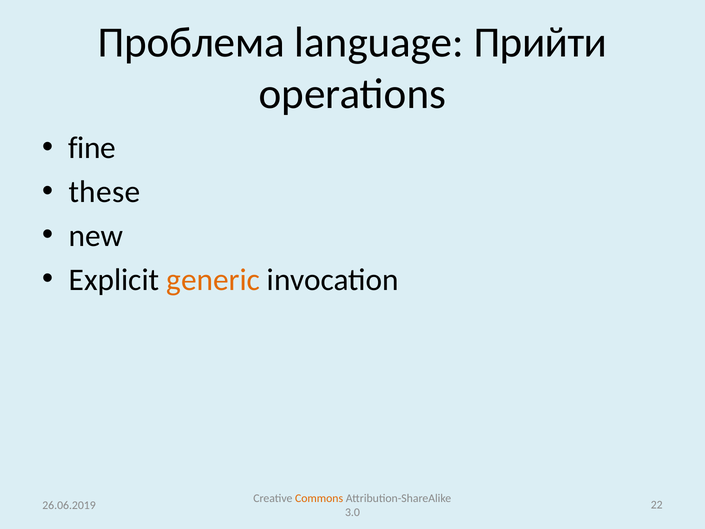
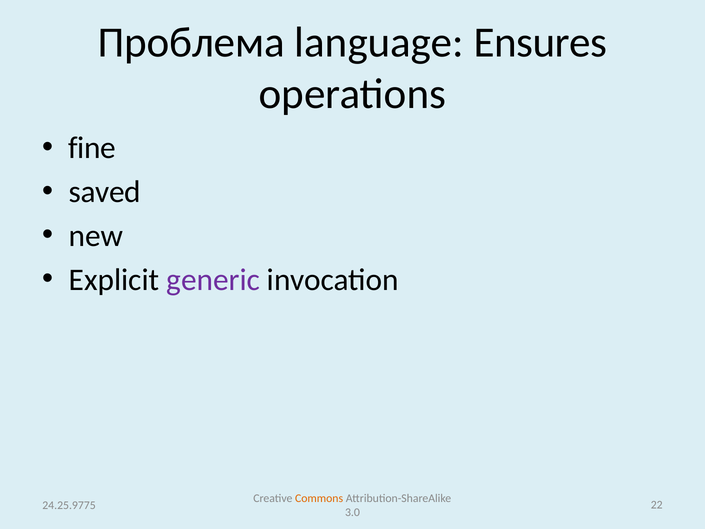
Прийти: Прийти -> Ensures (540, 42)
these: these -> saved (105, 192)
generic colour: orange -> purple (213, 280)
26.06.2019: 26.06.2019 -> 24.25.9775 (69, 505)
